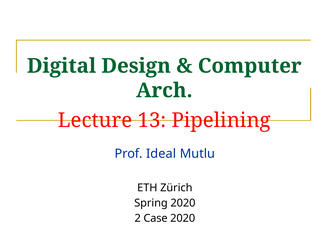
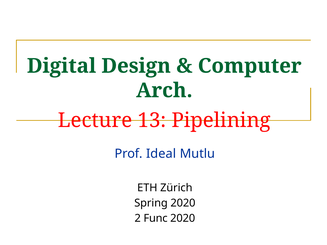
Case: Case -> Func (156, 218)
